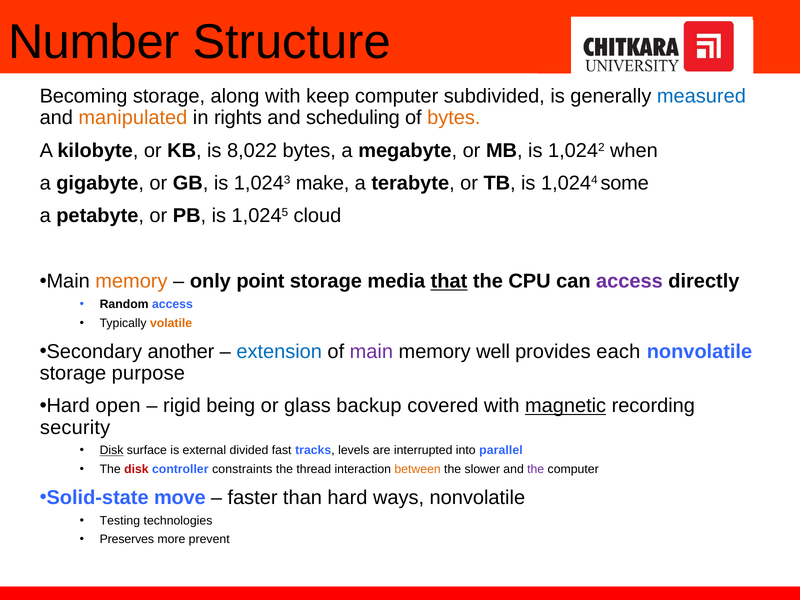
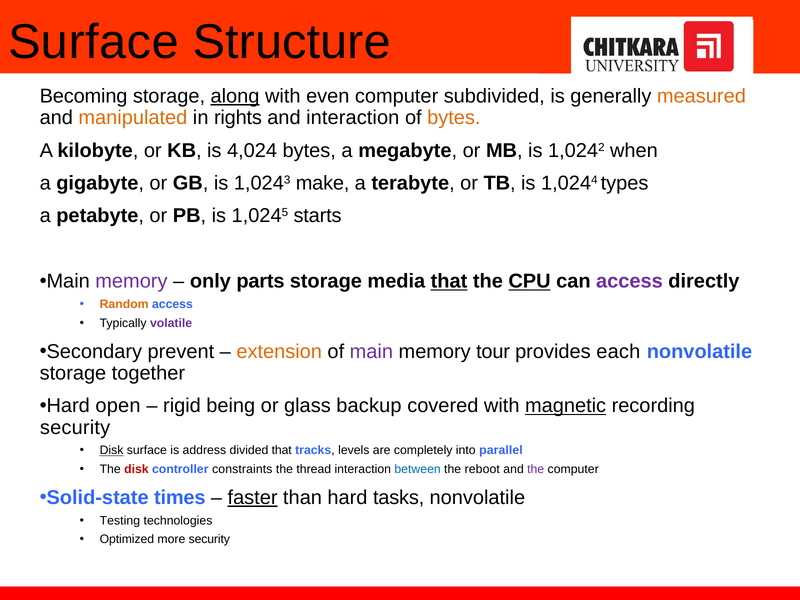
Number: Number -> Surface (93, 42)
along underline: none -> present (235, 96)
keep: keep -> even (328, 96)
measured colour: blue -> orange (701, 96)
and scheduling: scheduling -> interaction (353, 118)
8,022: 8,022 -> 4,024 (252, 150)
some: some -> types (625, 183)
cloud: cloud -> starts (318, 216)
memory colour: orange -> purple (131, 281)
point: point -> parts (260, 281)
CPU underline: none -> present (530, 281)
Random colour: black -> orange (124, 304)
volatile colour: orange -> purple (171, 323)
another: another -> prevent (181, 351)
extension colour: blue -> orange (279, 351)
well: well -> tour (493, 351)
purpose: purpose -> together (148, 373)
external: external -> address (204, 450)
divided fast: fast -> that (282, 450)
interrupted: interrupted -> completely (423, 450)
between colour: orange -> blue (418, 469)
slower: slower -> reboot (482, 469)
move: move -> times (180, 498)
faster underline: none -> present (253, 498)
ways: ways -> tasks (399, 498)
Preserves: Preserves -> Optimized (127, 539)
more prevent: prevent -> security (209, 539)
